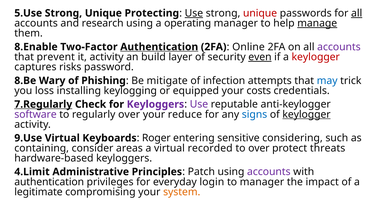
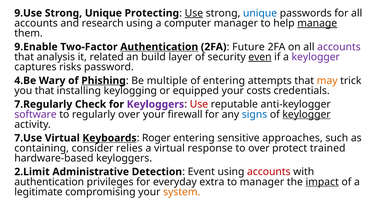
5.Use: 5.Use -> 9.Use (28, 13)
unique colour: red -> blue (260, 13)
all underline: present -> none (357, 13)
operating: operating -> computer (188, 23)
8.Enable: 8.Enable -> 9.Enable (36, 47)
Online: Online -> Future (248, 47)
prevent: prevent -> analysis (56, 57)
it activity: activity -> related (107, 57)
keylogger colour: red -> purple (316, 57)
8.Be: 8.Be -> 4.Be (25, 81)
Phishing underline: none -> present (104, 81)
mitigate: mitigate -> multiple (167, 81)
of infection: infection -> entering (224, 81)
may colour: blue -> orange (327, 81)
you loss: loss -> that (45, 91)
7.Regularly underline: present -> none (43, 104)
Use colour: purple -> red (199, 104)
reduce: reduce -> firewall (185, 114)
9.Use: 9.Use -> 7.Use (28, 138)
Keyboards underline: none -> present (109, 138)
considering: considering -> approaches (293, 138)
areas: areas -> relies (129, 148)
recorded: recorded -> response (210, 148)
threats: threats -> trained (328, 148)
4.Limit: 4.Limit -> 2.Limit (32, 172)
Principles: Principles -> Detection (157, 172)
Patch: Patch -> Event (201, 172)
accounts colour: purple -> red (269, 172)
login: login -> extra (212, 182)
impact underline: none -> present (322, 182)
